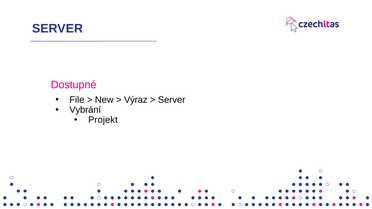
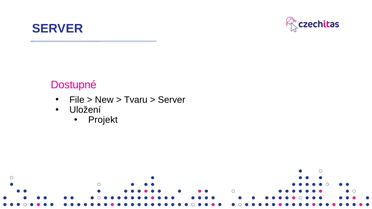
Výraz: Výraz -> Tvaru (136, 100)
Vybrání: Vybrání -> Uložení (85, 110)
